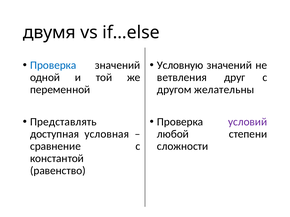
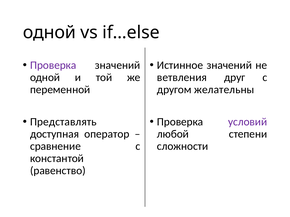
двумя: двумя -> одной (49, 32)
Проверка colour: blue -> purple (53, 65)
Условную: Условную -> Истинное (180, 65)
условная: условная -> оператор (107, 134)
